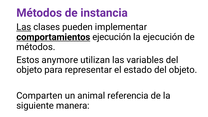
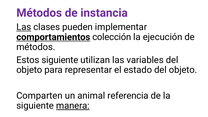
comportamientos ejecución: ejecución -> colección (112, 37)
Estos anymore: anymore -> siguiente (60, 60)
manera underline: none -> present (73, 106)
